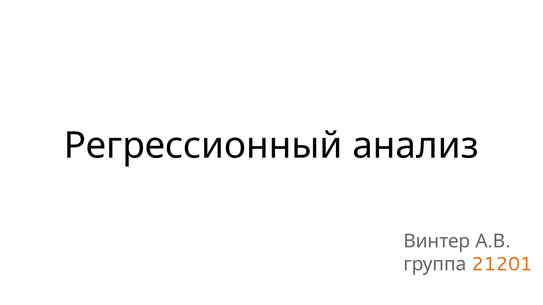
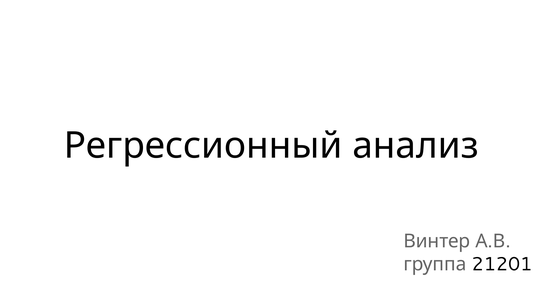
21201 colour: orange -> black (502, 265)
